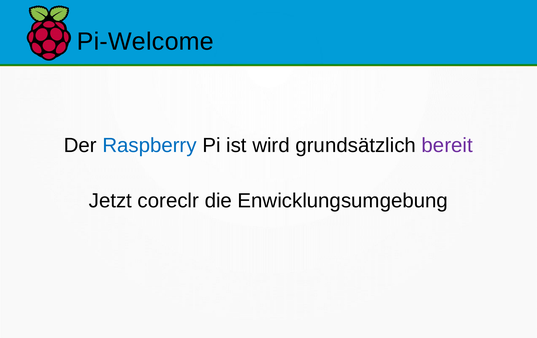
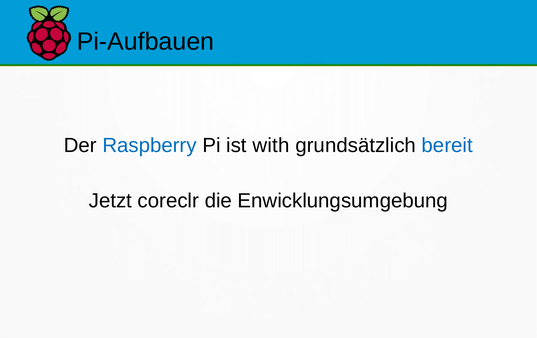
Pi-Welcome: Pi-Welcome -> Pi-Aufbauen (145, 42)
wird: wird -> with (271, 145)
bereit colour: purple -> blue (447, 145)
